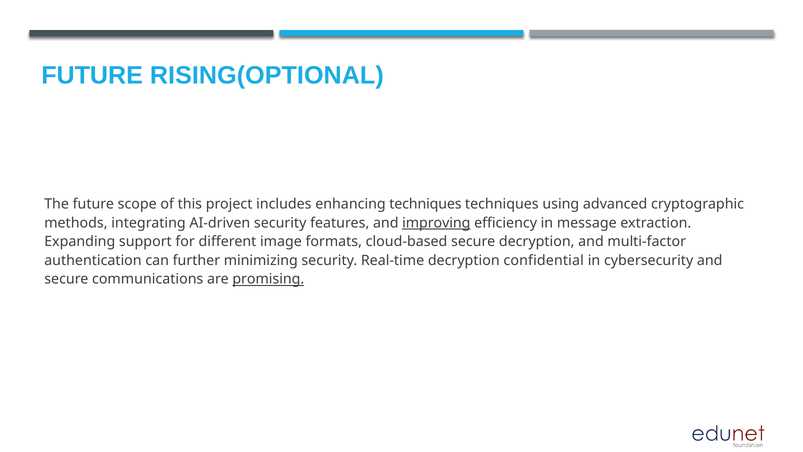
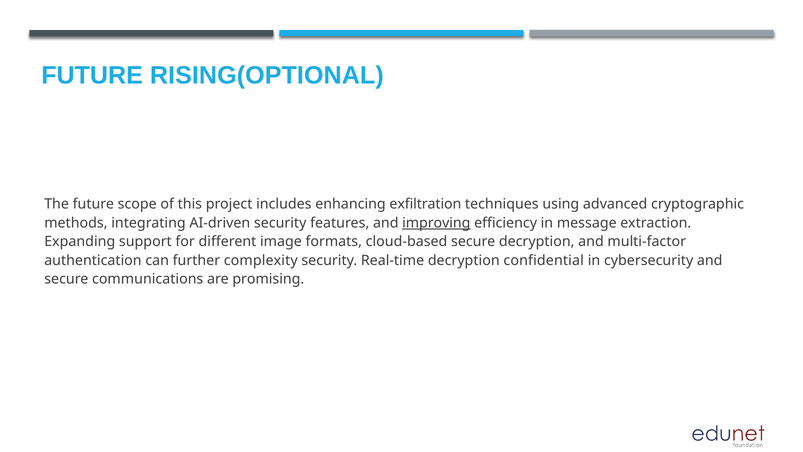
enhancing techniques: techniques -> exfiltration (425, 204)
minimizing: minimizing -> complexity (261, 260)
promising underline: present -> none (268, 279)
